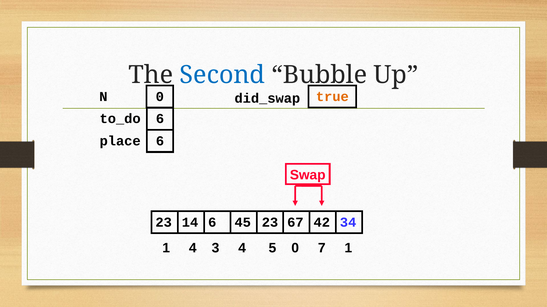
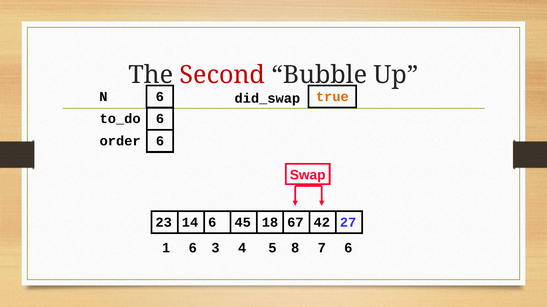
Second colour: blue -> red (222, 75)
N 0: 0 -> 6 (160, 97)
place: place -> order (120, 141)
45 23: 23 -> 18 (270, 223)
34: 34 -> 27 (348, 223)
1 4: 4 -> 6 (193, 249)
5 0: 0 -> 8 (295, 249)
7 1: 1 -> 6 (348, 249)
